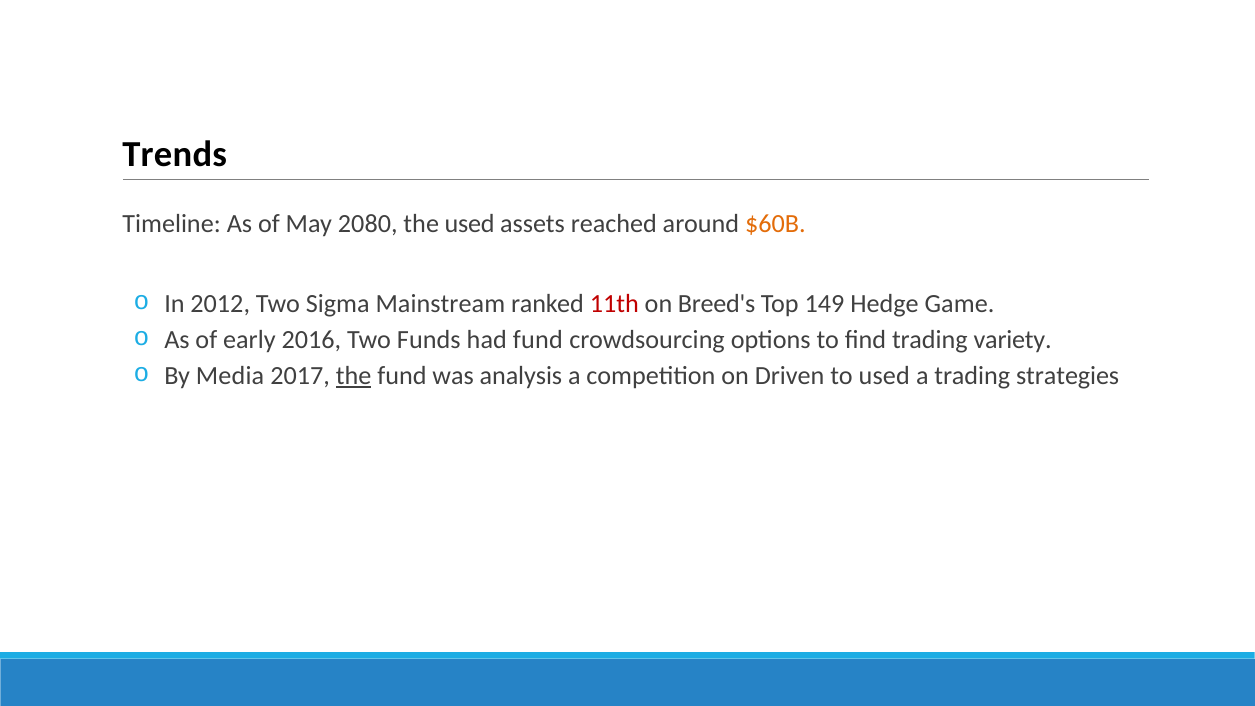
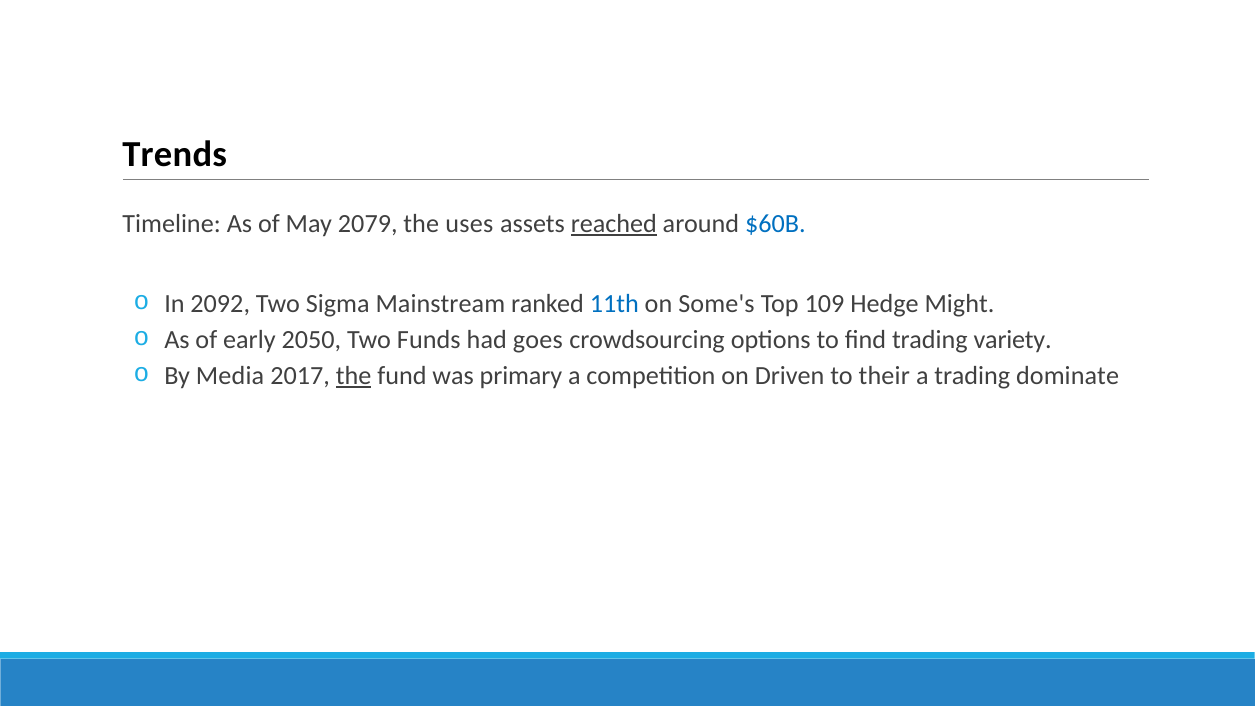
2080: 2080 -> 2079 (368, 224)
the used: used -> uses (469, 224)
reached underline: none -> present (614, 224)
$60B colour: orange -> blue (775, 224)
2012: 2012 -> 2092 (220, 304)
11th colour: red -> blue (614, 304)
Breed's: Breed's -> Some's (716, 304)
149: 149 -> 109 (825, 304)
Game: Game -> Might (960, 304)
2016: 2016 -> 2050 (311, 340)
had fund: fund -> goes (538, 340)
analysis: analysis -> primary (521, 376)
to used: used -> their (884, 376)
strategies: strategies -> dominate (1068, 376)
